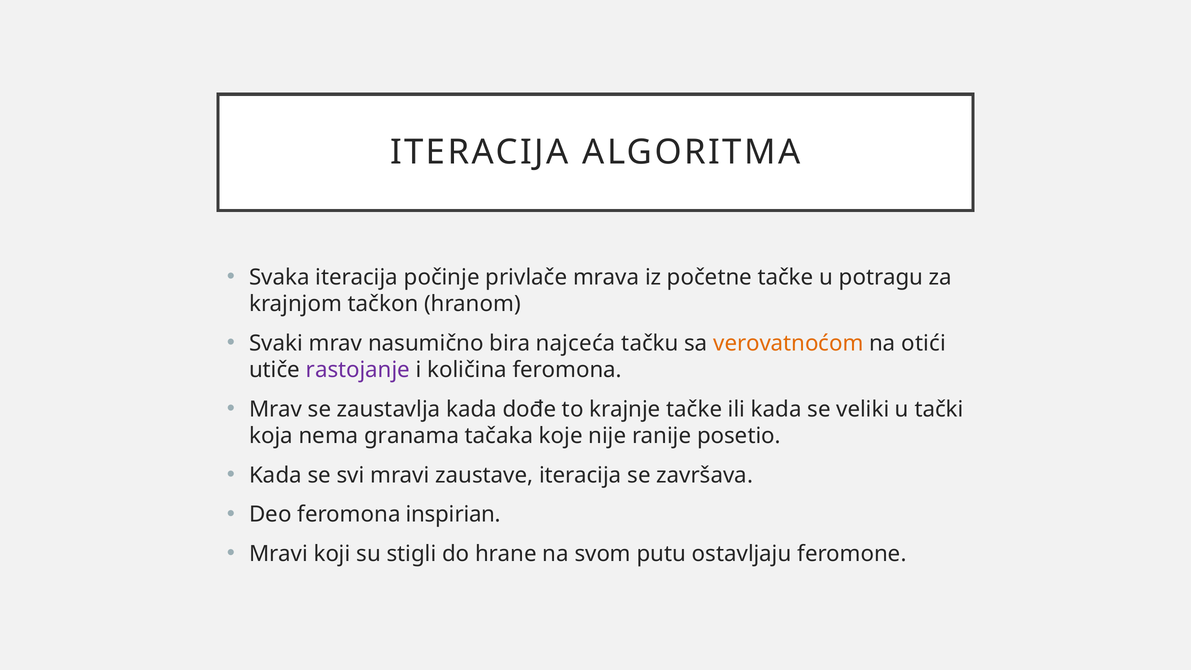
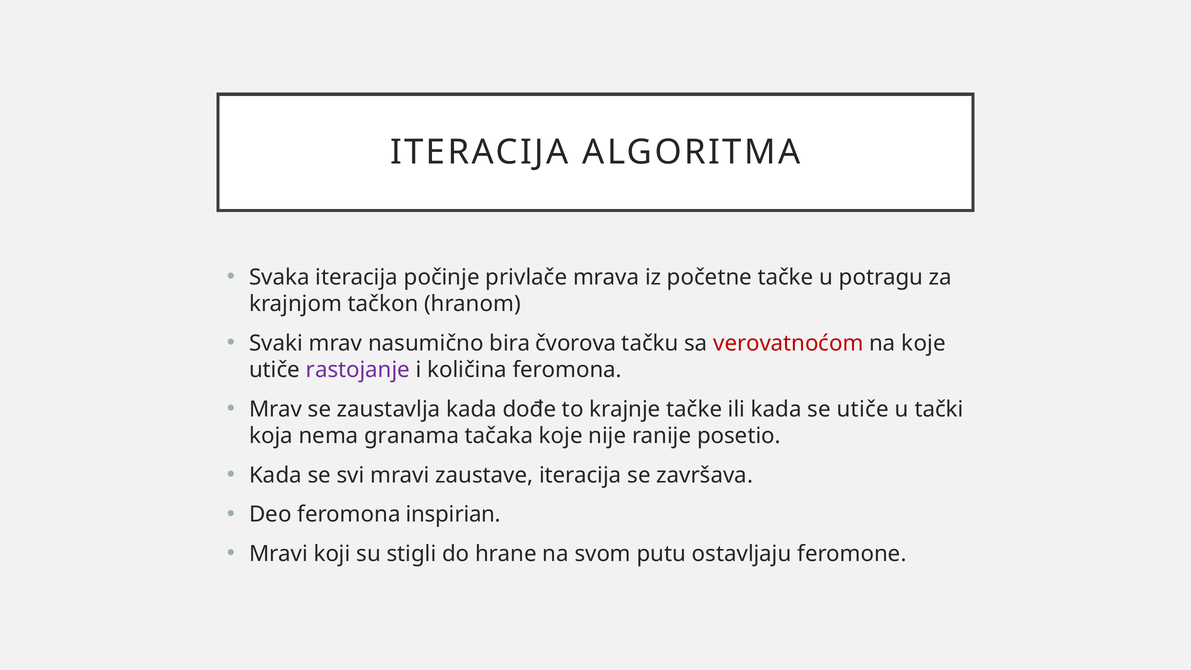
najceća: najceća -> čvorova (576, 343)
verovatnoćom colour: orange -> red (788, 343)
na otići: otići -> koje (924, 343)
se veliki: veliki -> utiče (863, 409)
